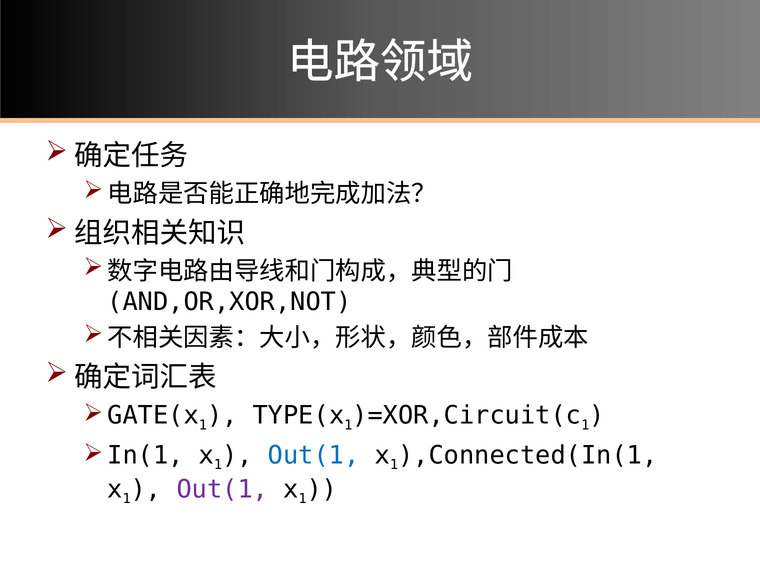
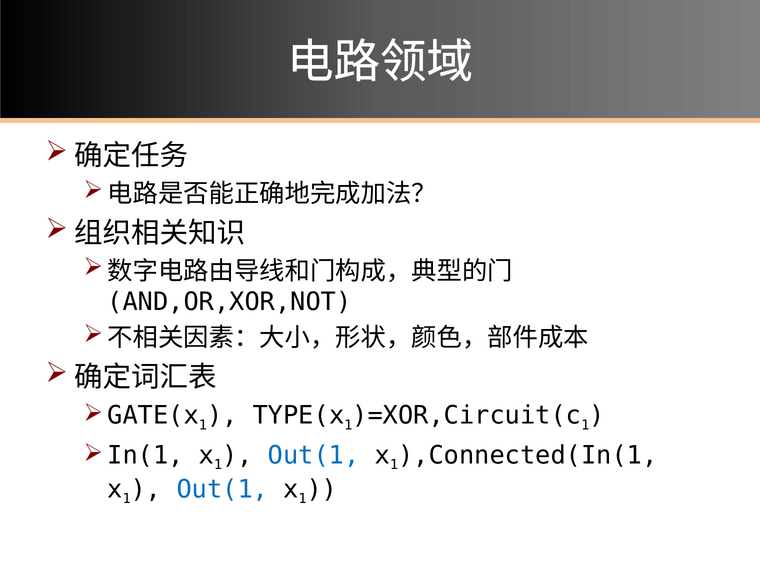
Out(1 colour: purple -> blue (222, 489)
